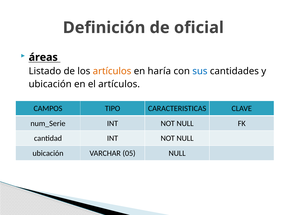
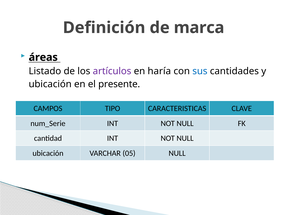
oficial: oficial -> marca (199, 28)
artículos colour: orange -> purple (112, 71)
el artículos: artículos -> presente (119, 84)
